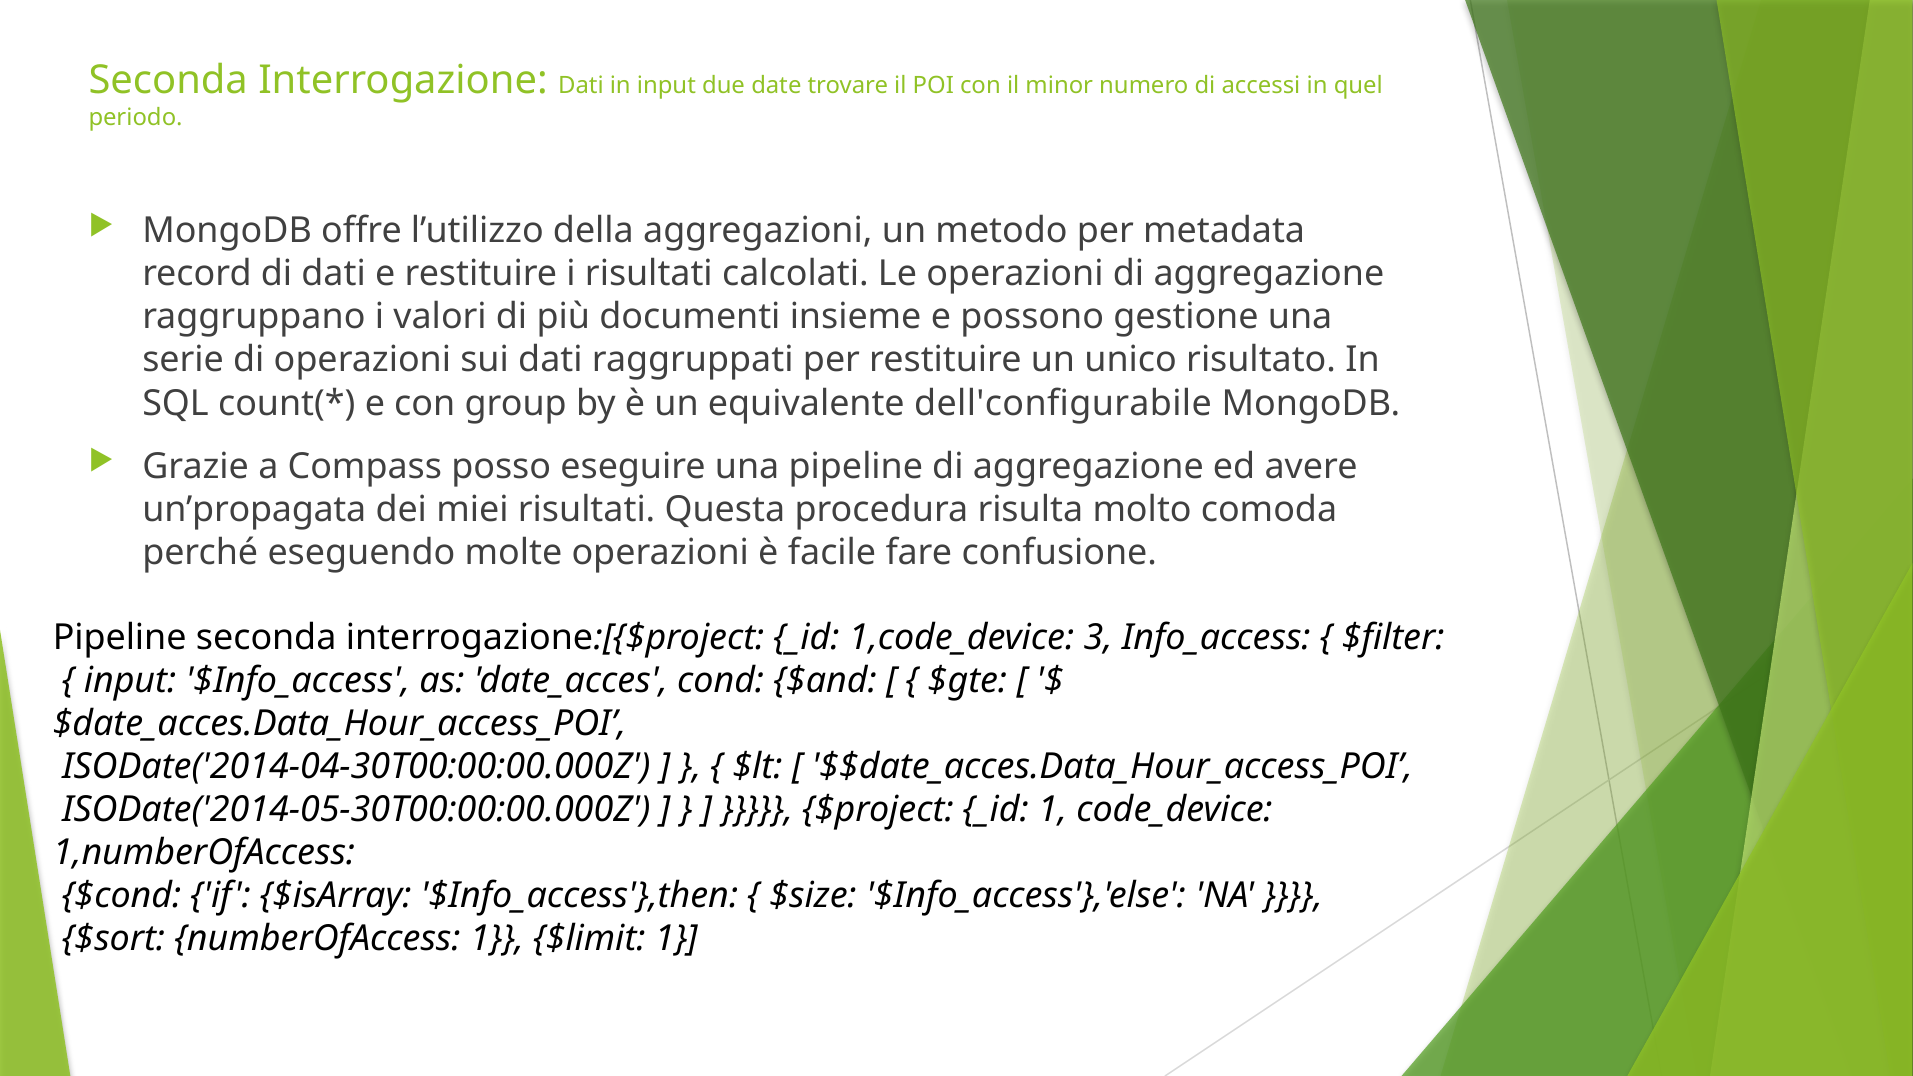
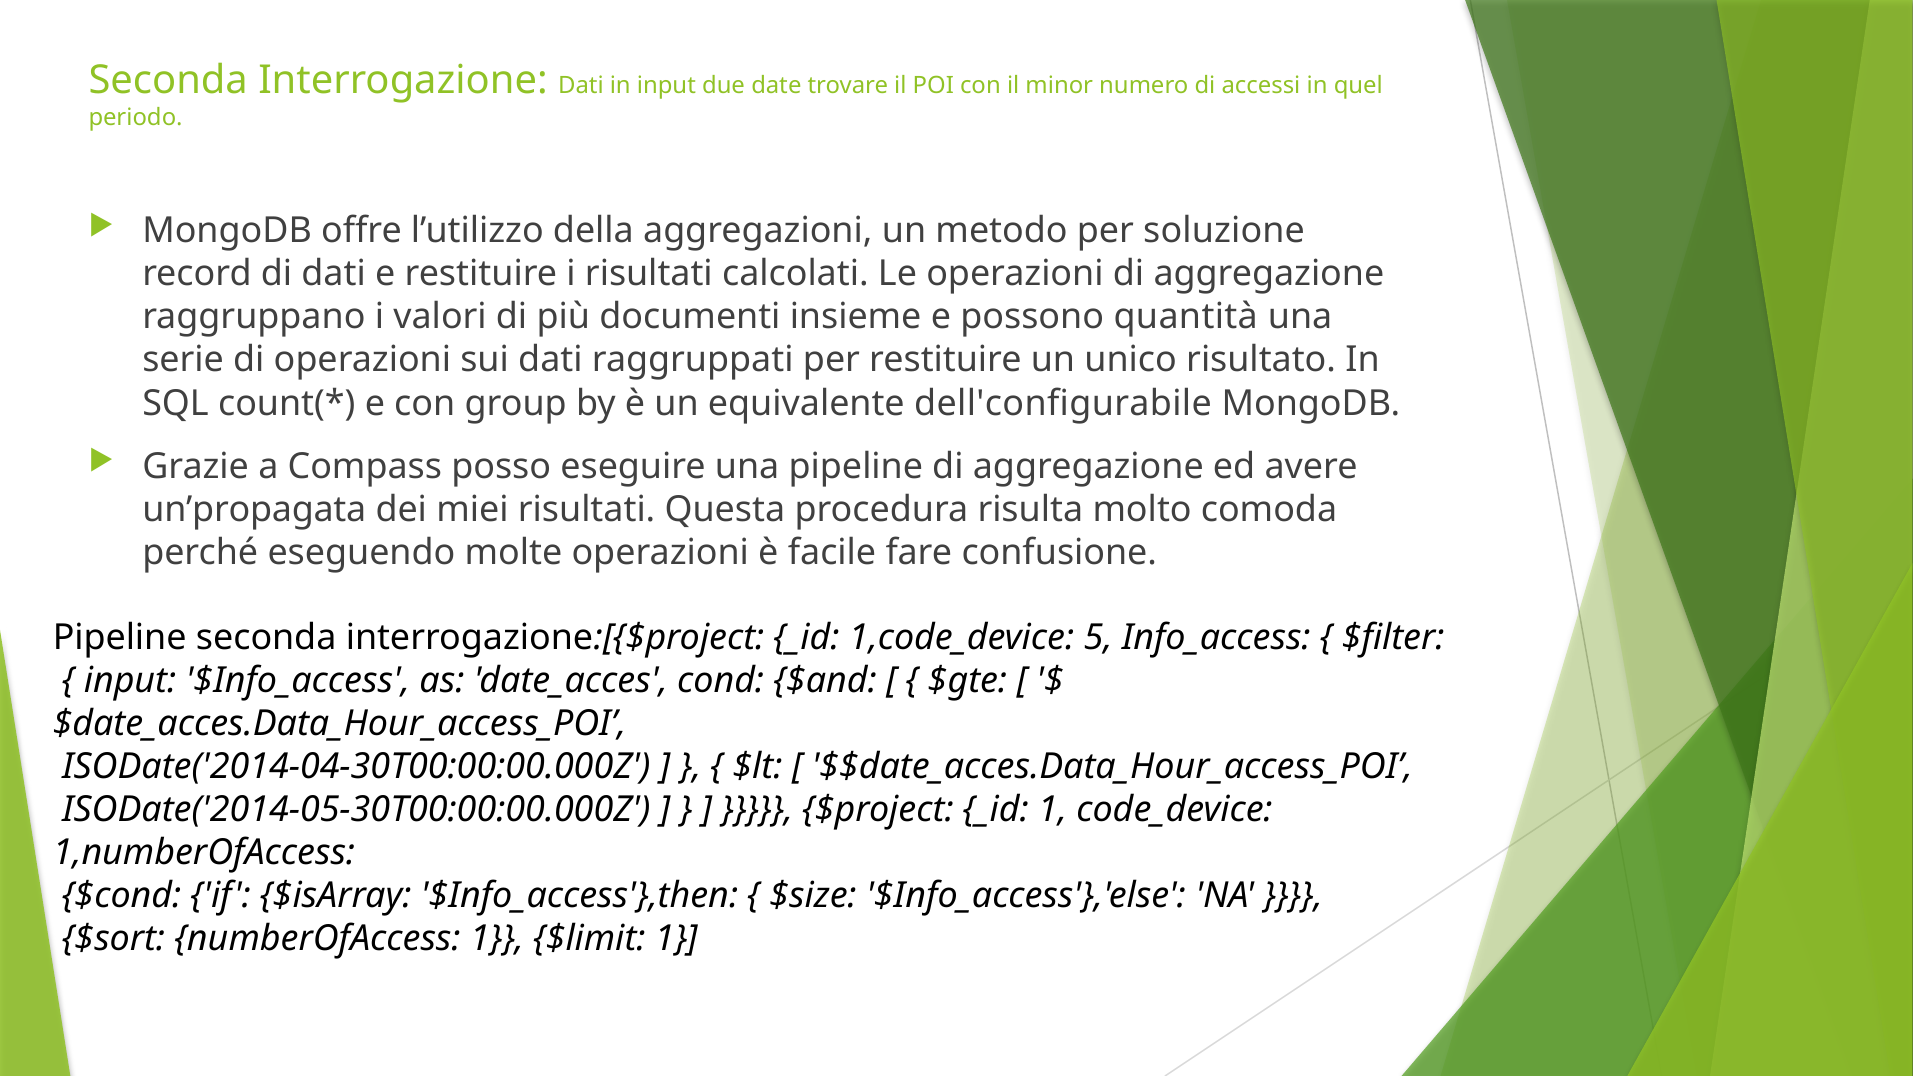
metadata: metadata -> soluzione (1224, 231)
gestione: gestione -> quantità (1186, 317)
3: 3 -> 5 (1098, 637)
